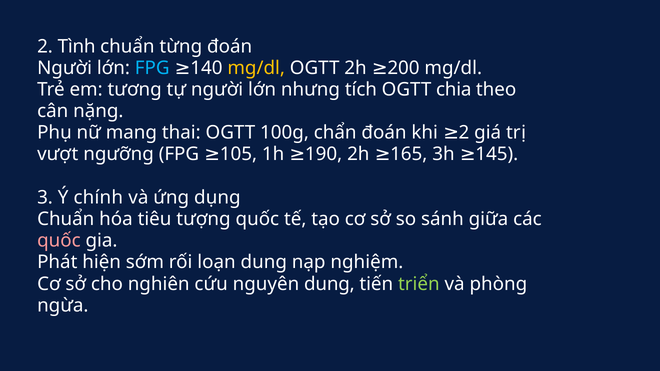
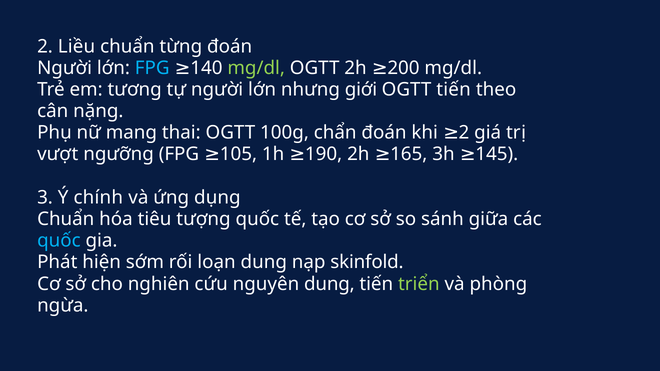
Tình: Tình -> Liều (76, 46)
mg/dl colour: yellow -> light green (256, 68)
tích: tích -> giới (361, 90)
OGTT chia: chia -> tiến (454, 90)
quốc colour: pink -> light blue (59, 241)
nghiệm: nghiệm -> skinfold (367, 262)
